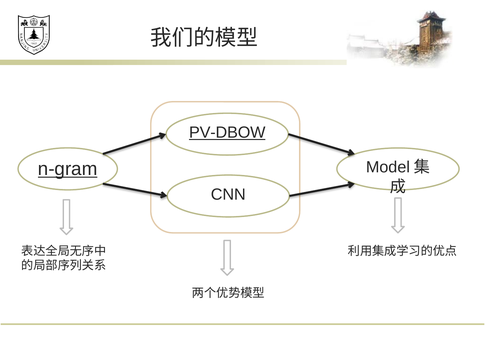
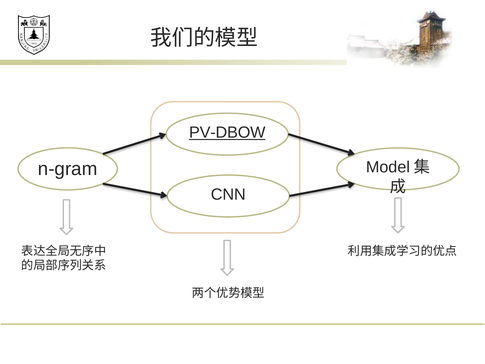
n-gram underline: present -> none (68, 169)
